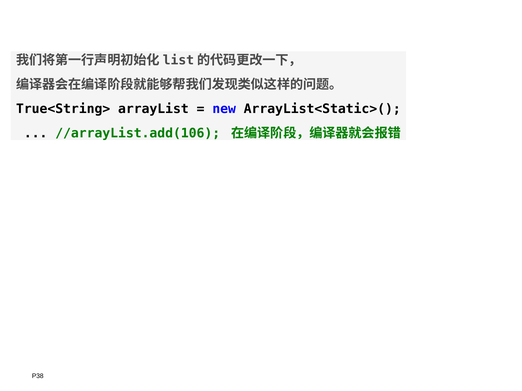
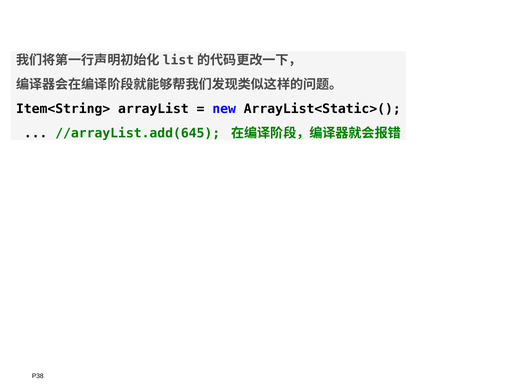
True<String>: True<String> -> Item<String> (63, 109)
//arrayList.add(106: //arrayList.add(106 -> //arrayList.add(645 (138, 133)
